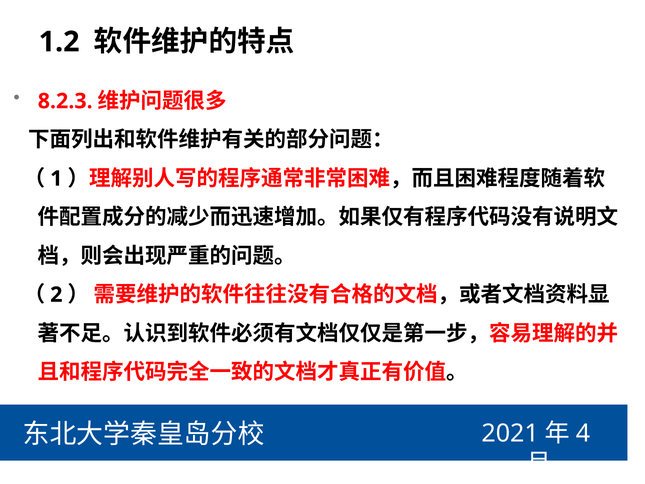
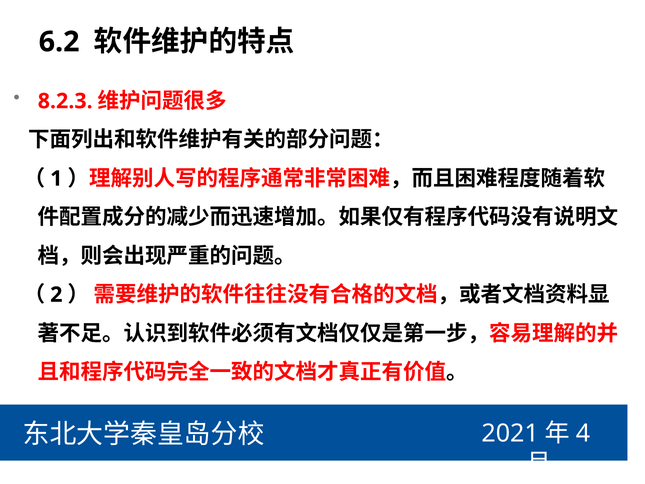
1.2: 1.2 -> 6.2 (59, 42)
